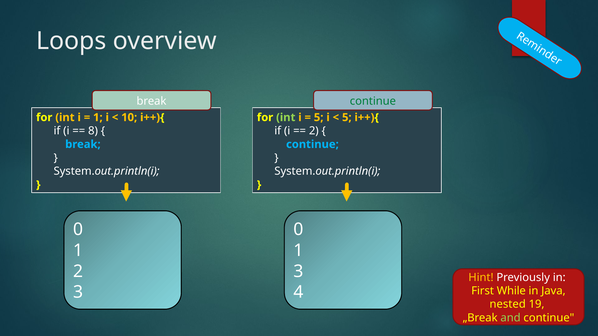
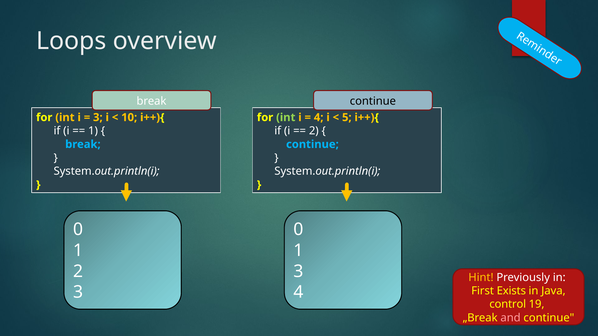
continue colour: green -> black (373, 101)
1: 1 -> 3 (98, 118)
5: 5 -> 4 (319, 118)
8: 8 -> 1 (93, 131)
While: While -> Exists (511, 291)
nested: nested -> control (508, 305)
and colour: light green -> pink (511, 318)
